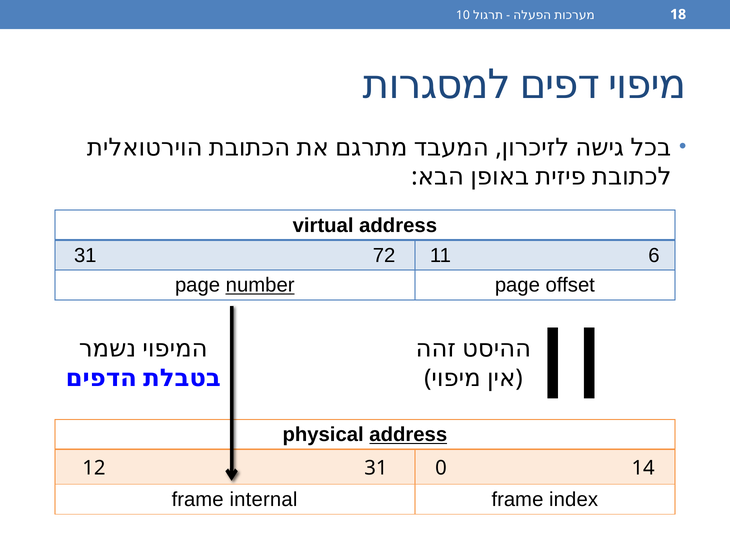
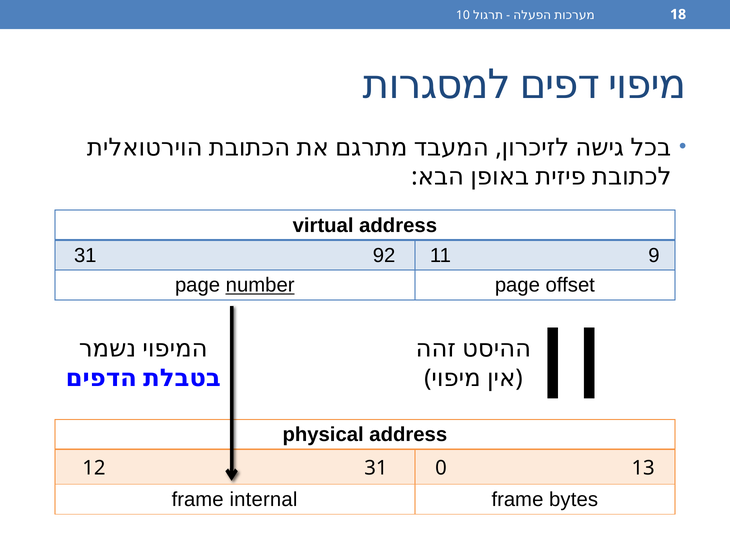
72: 72 -> 92 (384, 256)
6: 6 -> 9 (654, 256)
address underline: present -> none (408, 435)
14: 14 -> 13 (643, 468)
index: index -> bytes (574, 500)
